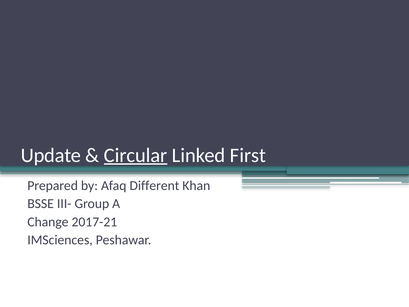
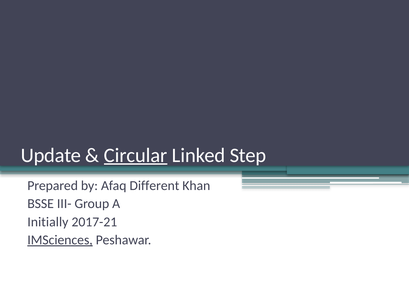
First: First -> Step (248, 155)
Change: Change -> Initially (48, 222)
IMSciences underline: none -> present (60, 240)
